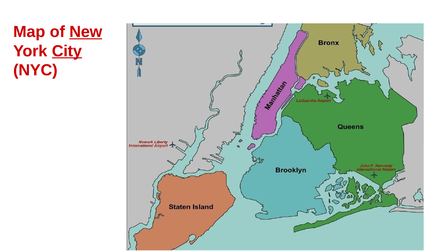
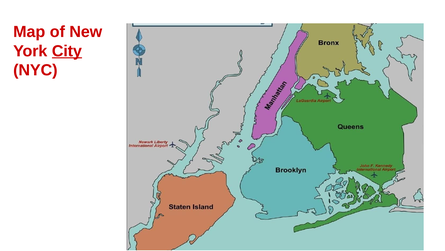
New underline: present -> none (86, 32)
